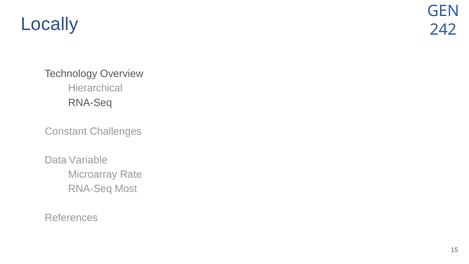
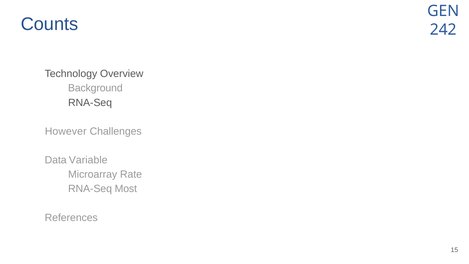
Locally: Locally -> Counts (50, 24)
Hierarchical: Hierarchical -> Background (95, 88)
Constant: Constant -> However (66, 131)
